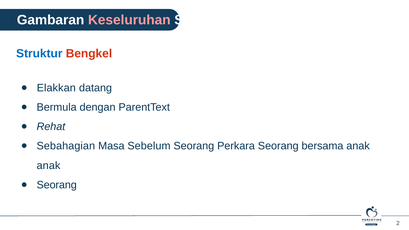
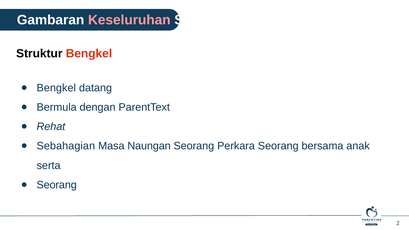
Struktur colour: blue -> black (39, 53)
Elakkan: Elakkan -> Bengkel (56, 88)
Sebelum: Sebelum -> Naungan (149, 146)
anak: anak -> serta (49, 166)
